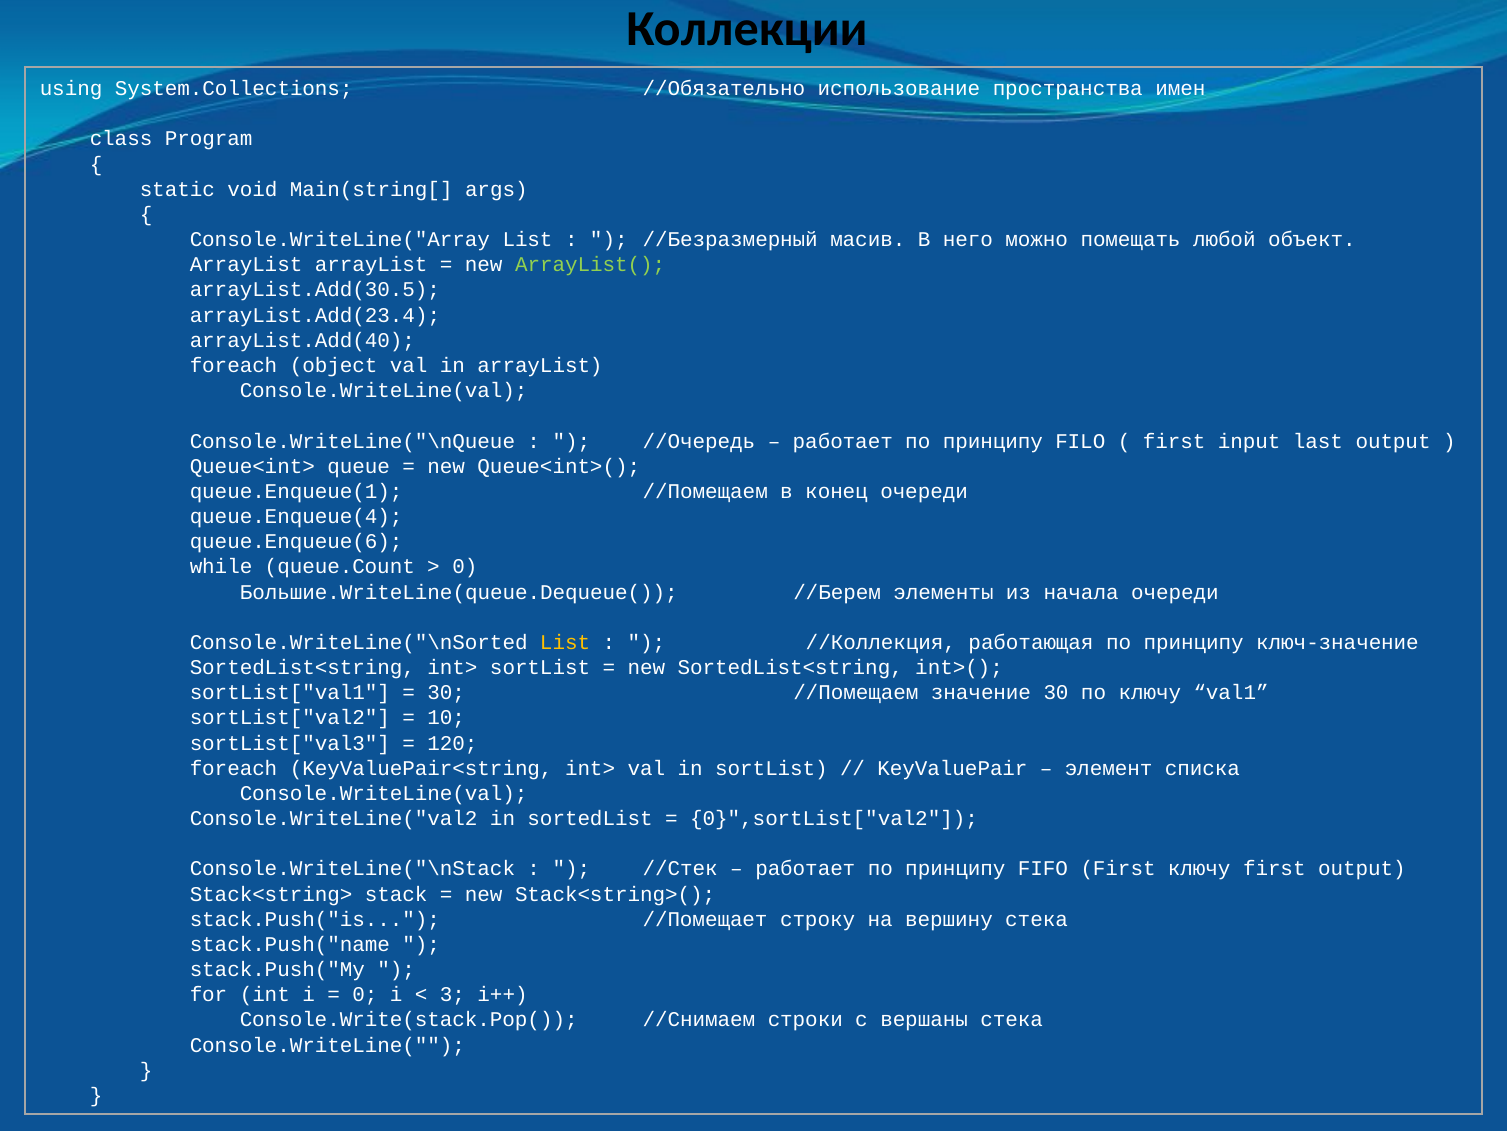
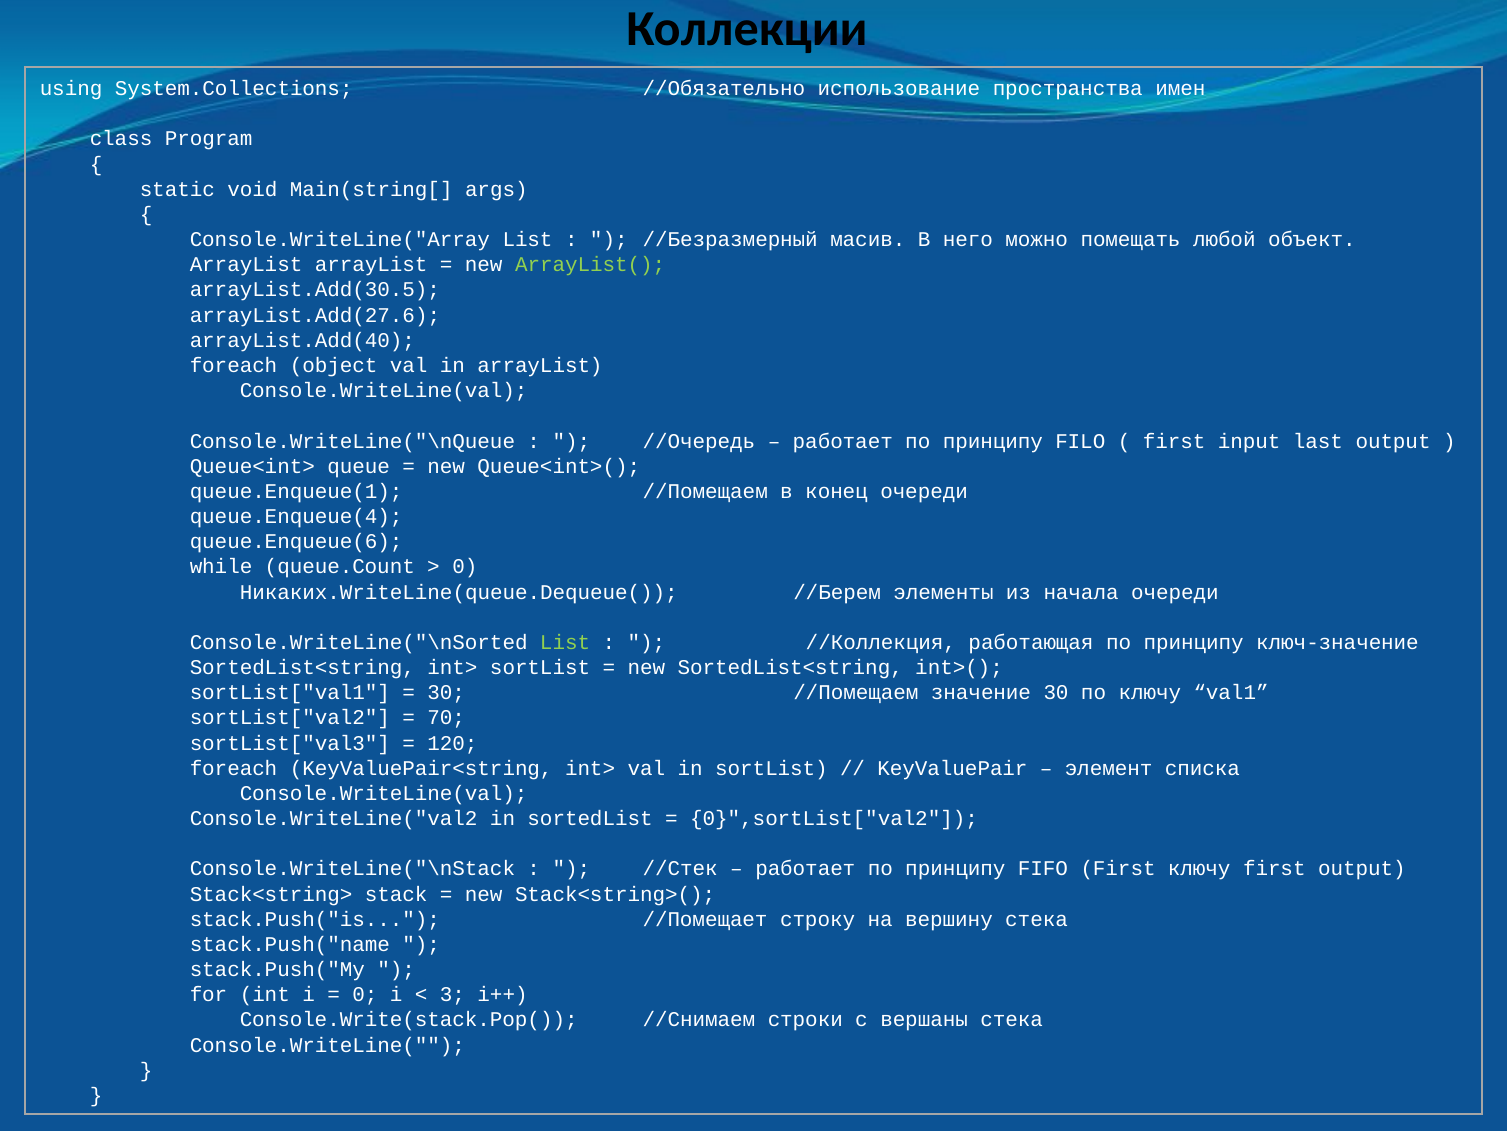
arrayList.Add(23.4: arrayList.Add(23.4 -> arrayList.Add(27.6 (315, 315)
Большие.WriteLine(queue.Dequeue(: Большие.WriteLine(queue.Dequeue( -> Никаких.WriteLine(queue.Dequeue( (459, 592)
List colour: yellow -> light green (565, 642)
10: 10 -> 70 (446, 718)
